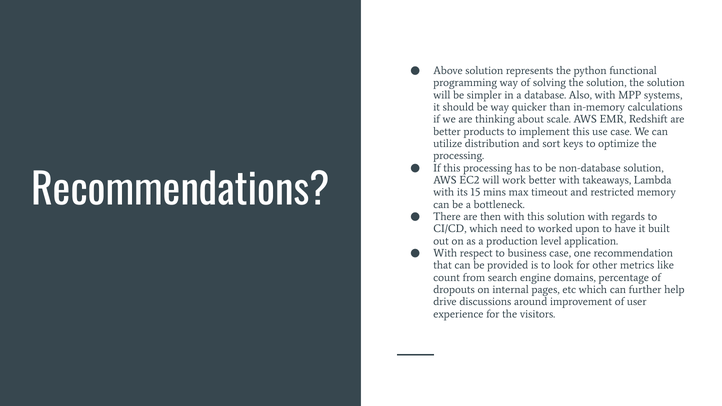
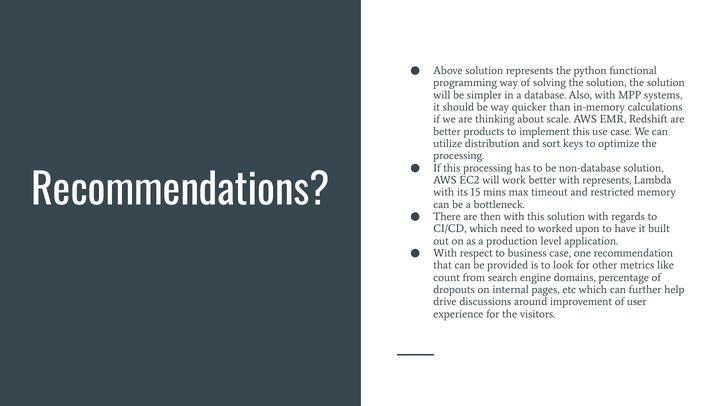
with takeaways: takeaways -> represents (607, 180)
